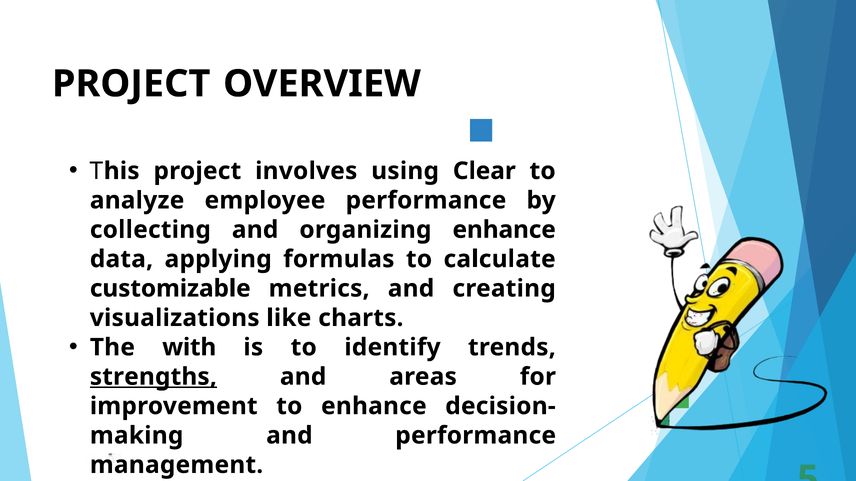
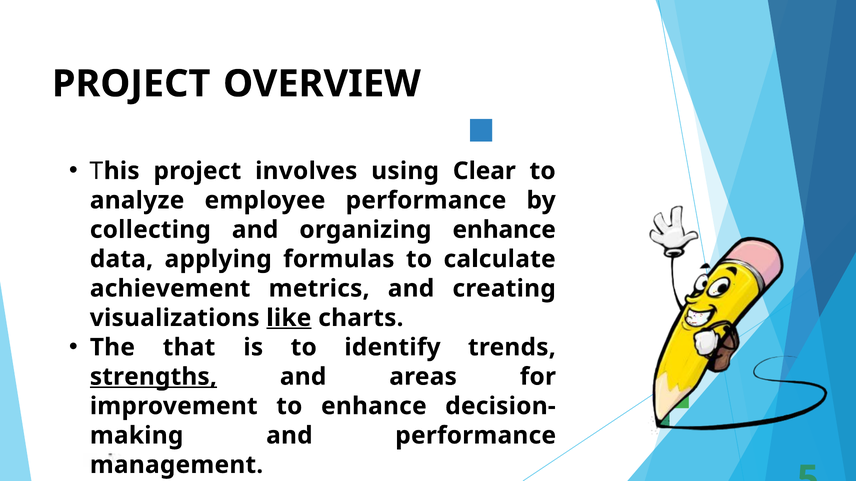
customizable: customizable -> achievement (170, 289)
like underline: none -> present (289, 318)
with: with -> that (189, 348)
